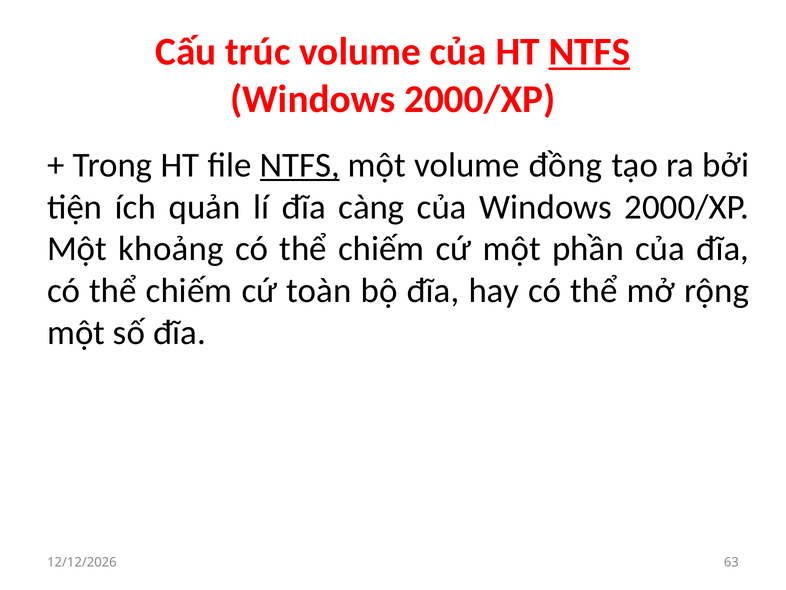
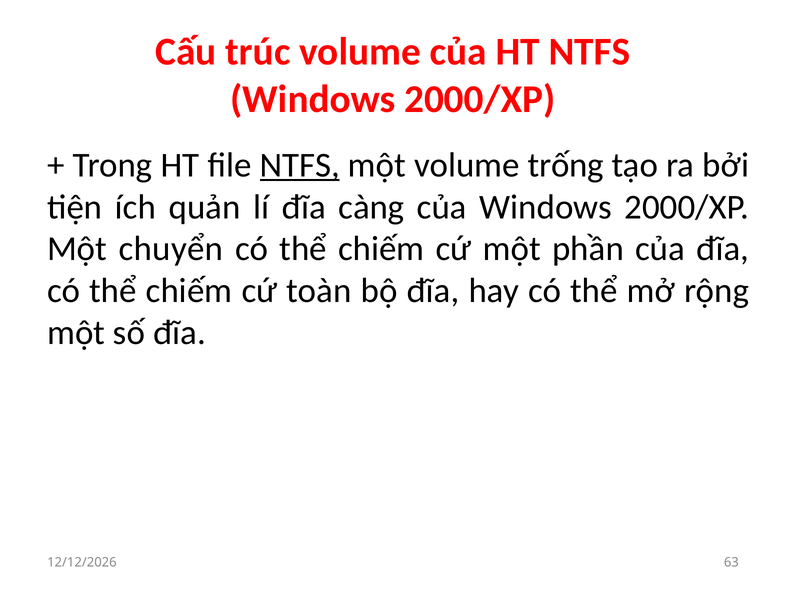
NTFS underline: present -> none (589, 52)
đồng: đồng -> trống (566, 165)
khoảng: khoảng -> chuyển (171, 249)
